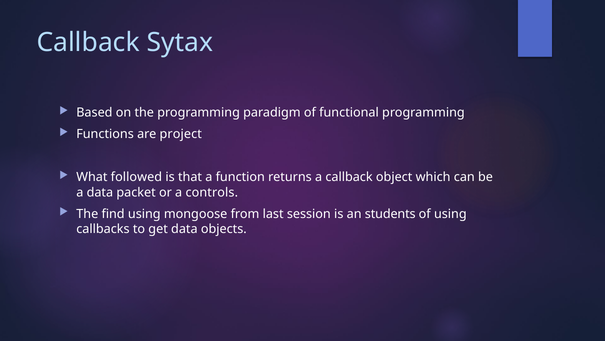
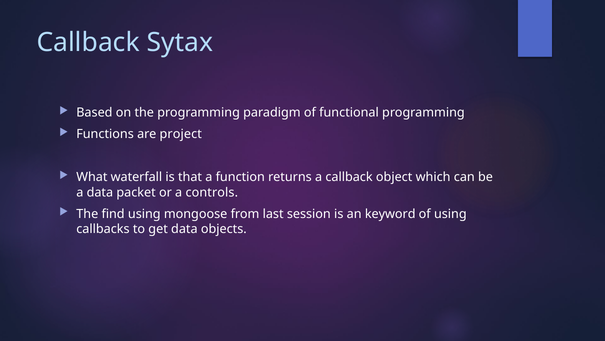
followed: followed -> waterfall (136, 177)
students: students -> keyword (390, 213)
